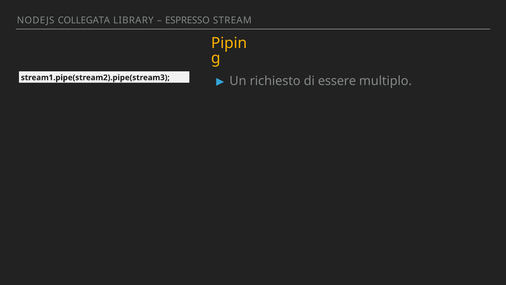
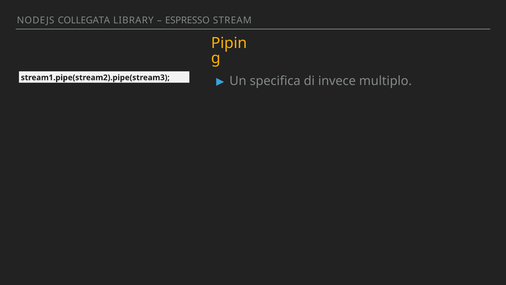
richiesto: richiesto -> specifica (275, 81)
essere: essere -> invece (337, 81)
